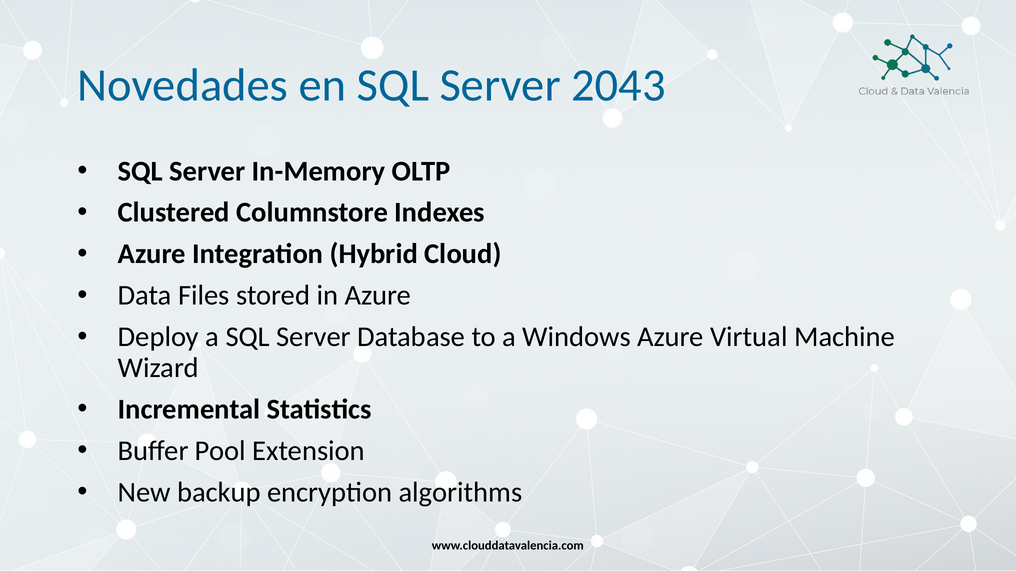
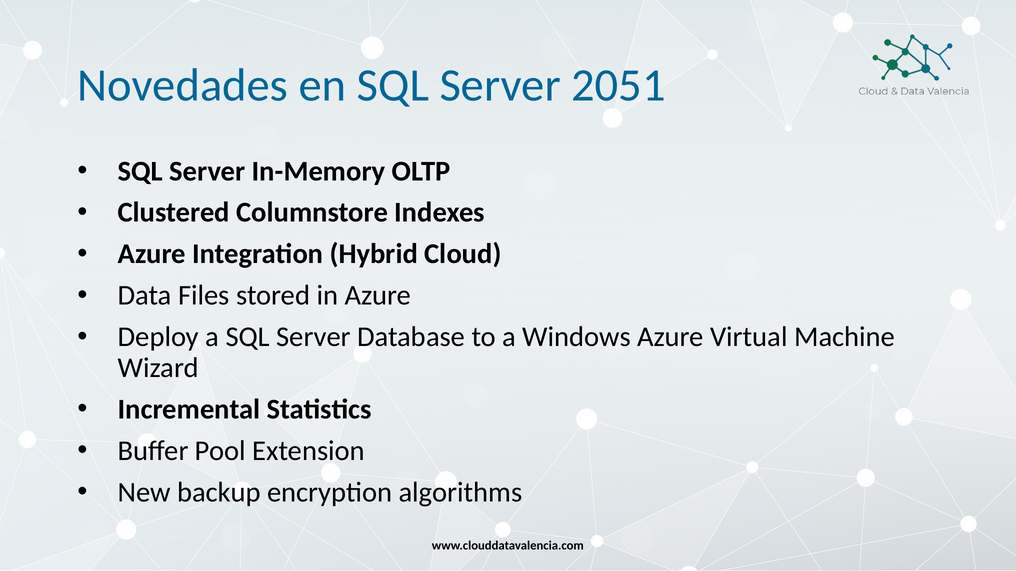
2043: 2043 -> 2051 (618, 85)
